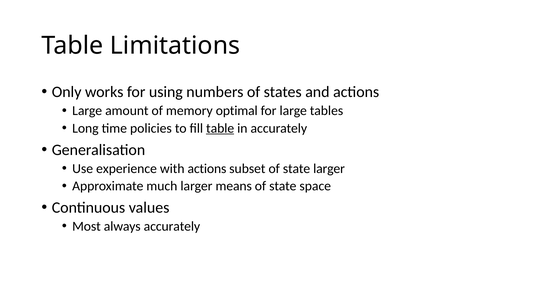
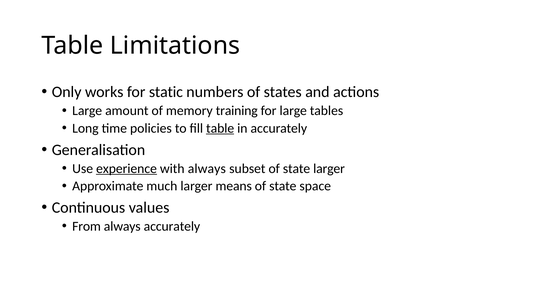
using: using -> static (166, 92)
optimal: optimal -> training (237, 111)
experience underline: none -> present (127, 169)
with actions: actions -> always (207, 169)
Most: Most -> From (87, 227)
